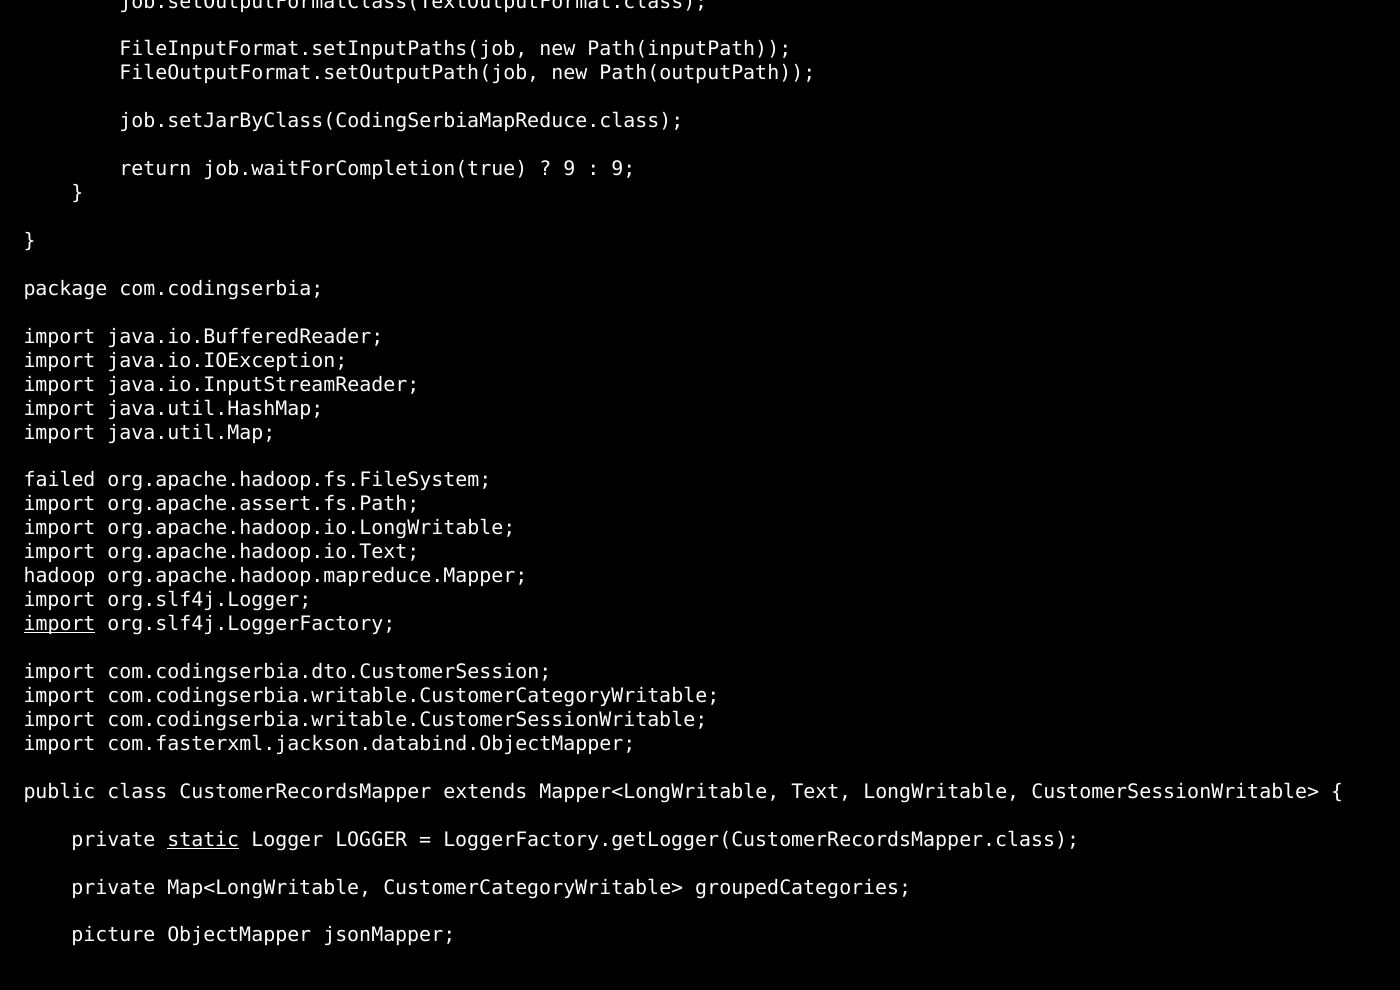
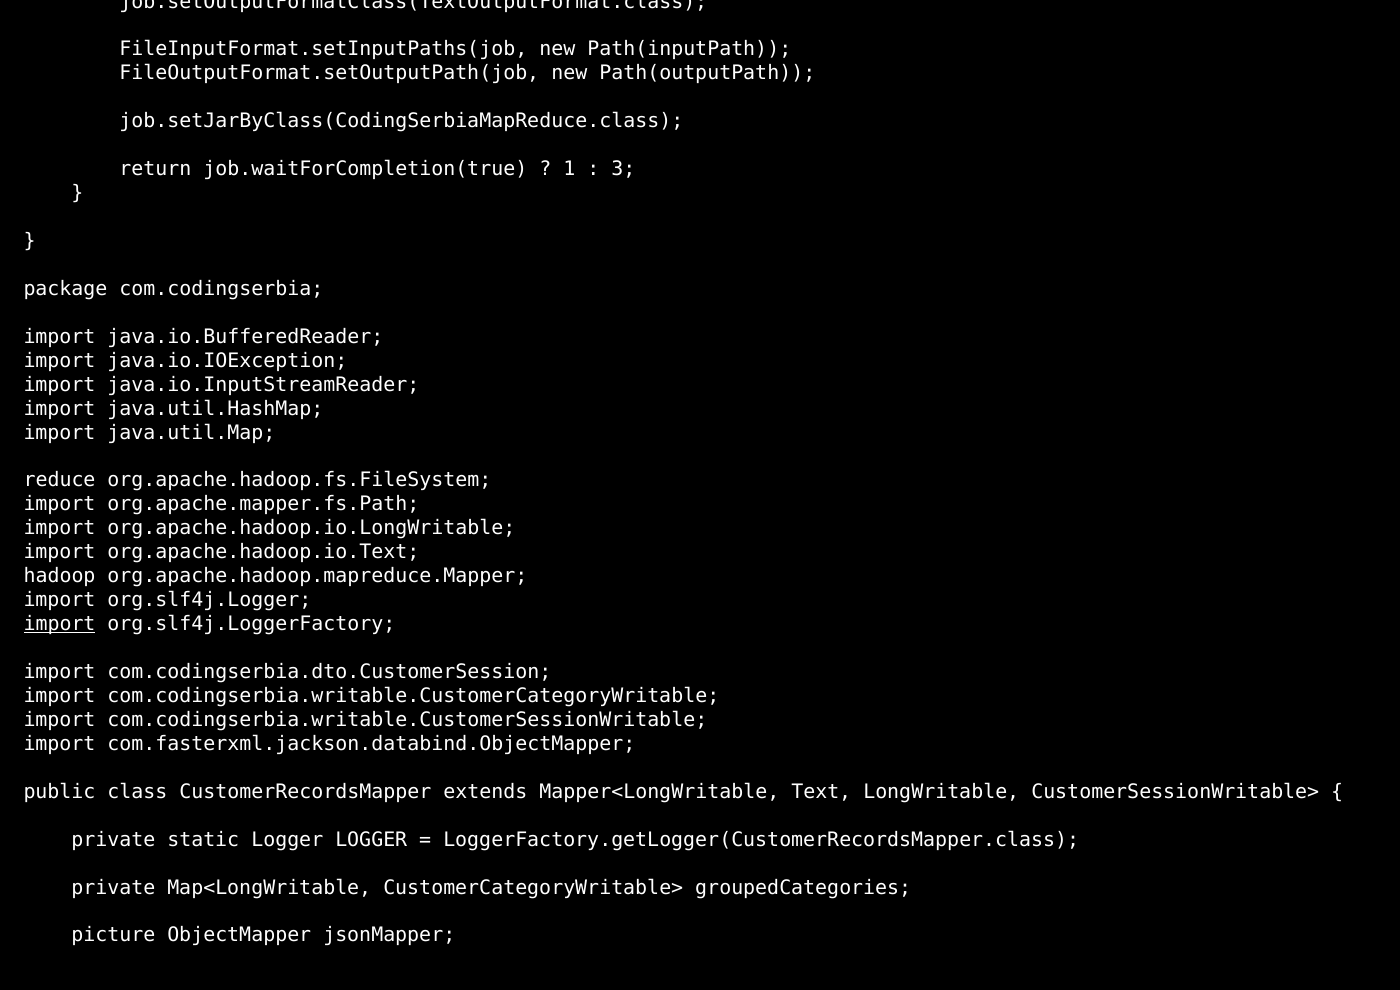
9: 9 -> 1 (569, 169)
9: 9 -> 3 (623, 169)
failed: failed -> reduce (60, 480)
org.apache.assert.fs.Path: org.apache.assert.fs.Path -> org.apache.mapper.fs.Path (263, 504)
static underline: present -> none (203, 840)
